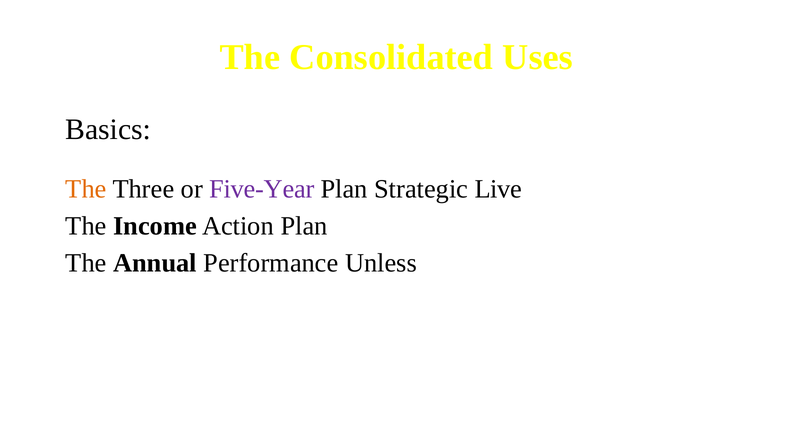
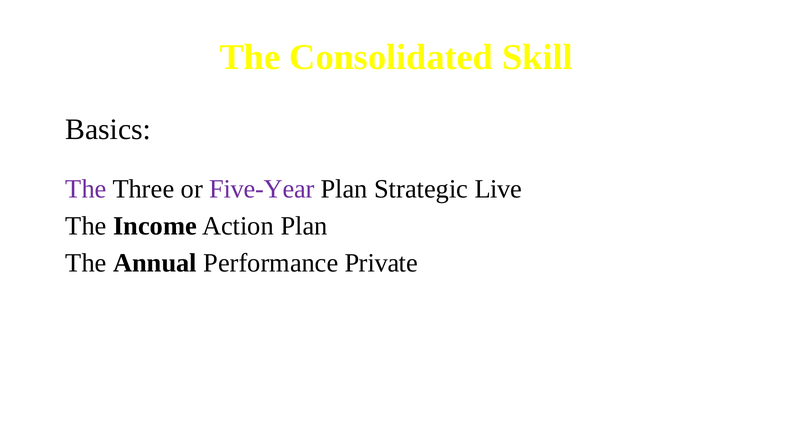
Uses: Uses -> Skill (538, 57)
The colour: orange -> purple (86, 189)
Unless: Unless -> Private (381, 263)
